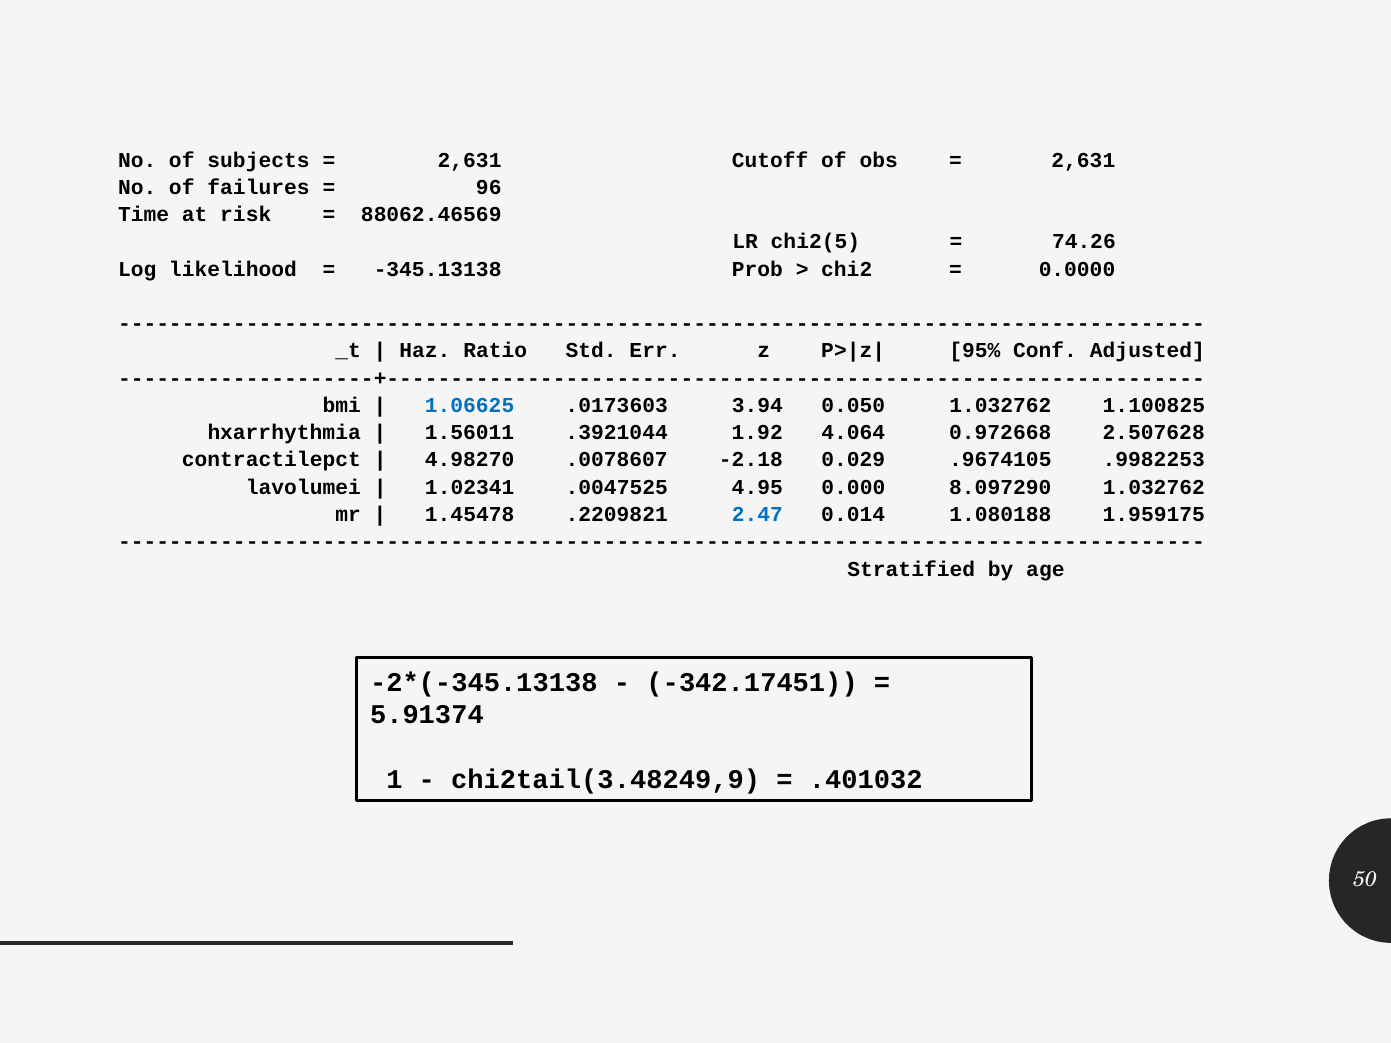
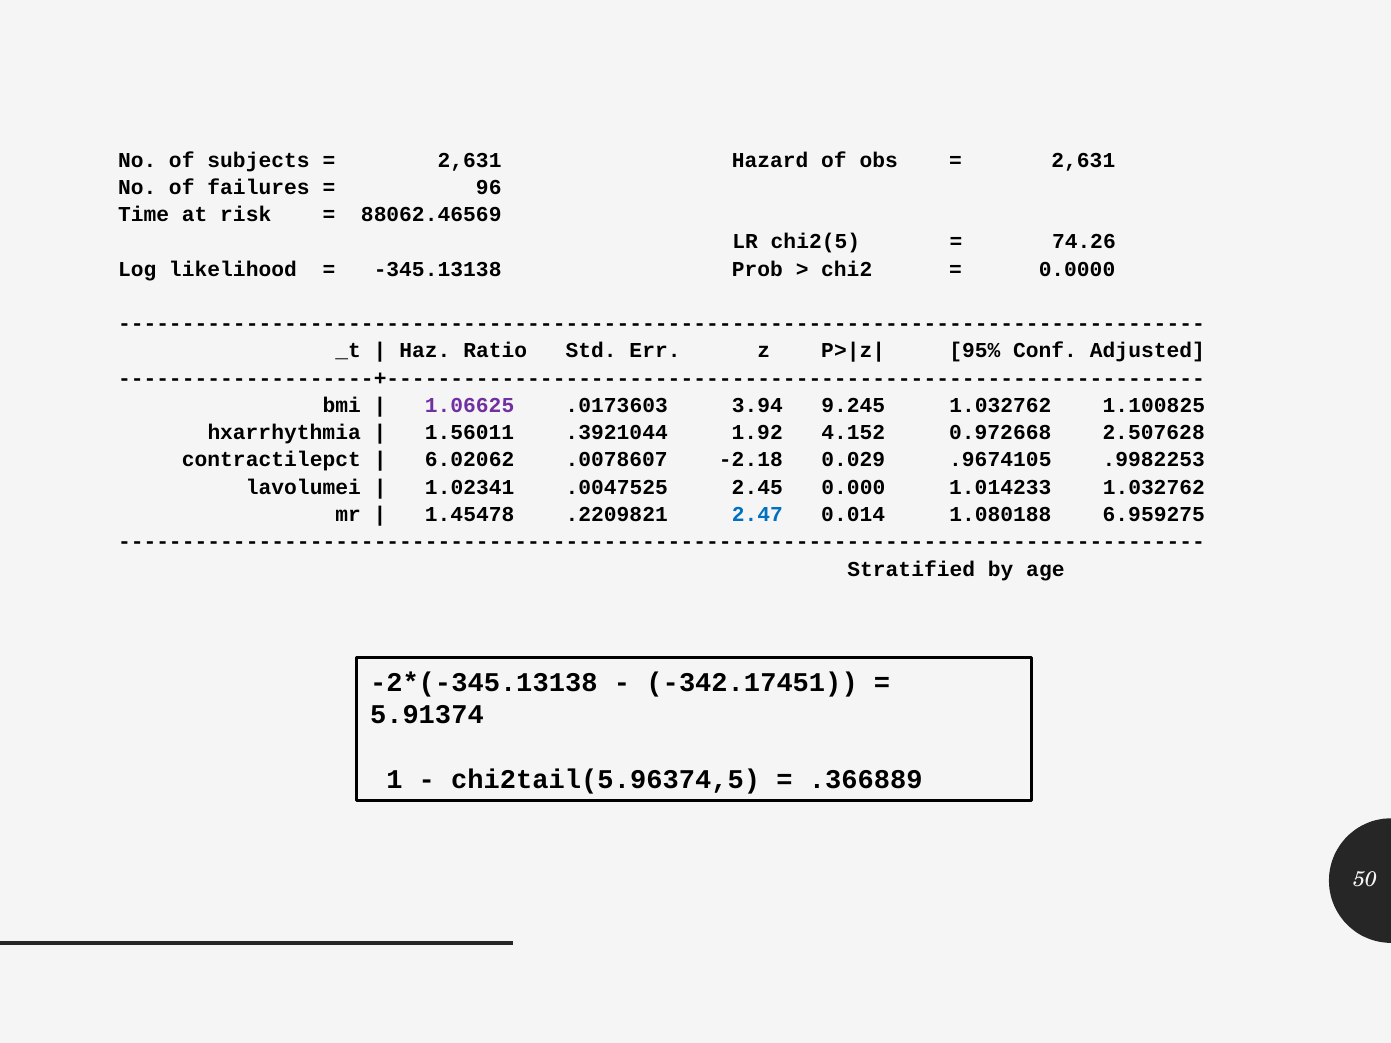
Cutoff: Cutoff -> Hazard (770, 160)
1.06625 colour: blue -> purple (470, 406)
0.050: 0.050 -> 9.245 (853, 406)
4.064: 4.064 -> 4.152 (853, 433)
4.98270: 4.98270 -> 6.02062 (470, 460)
4.95: 4.95 -> 2.45 (757, 487)
8.097290: 8.097290 -> 1.014233 (1000, 487)
1.959175: 1.959175 -> 6.959275 (1154, 515)
chi2tail(3.48249,9: chi2tail(3.48249,9 -> chi2tail(5.96374,5 (606, 780)
.401032: .401032 -> .366889 (866, 780)
